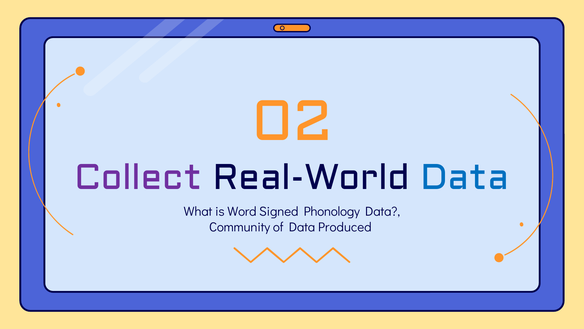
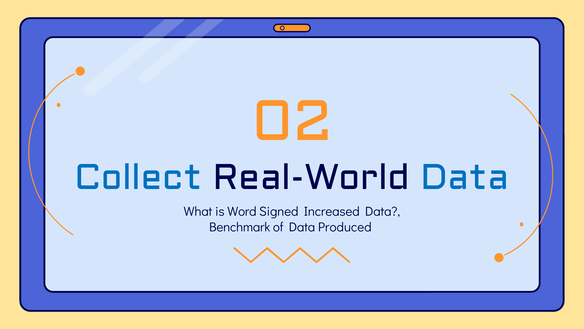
Collect colour: purple -> blue (138, 177)
Phonology: Phonology -> Increased (332, 211)
Community: Community -> Benchmark (240, 227)
